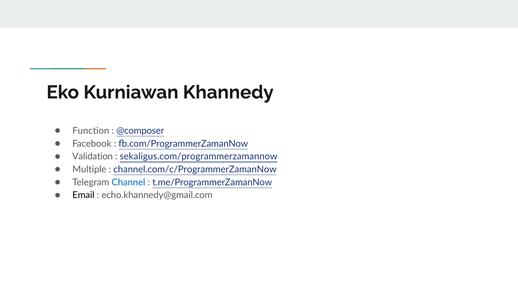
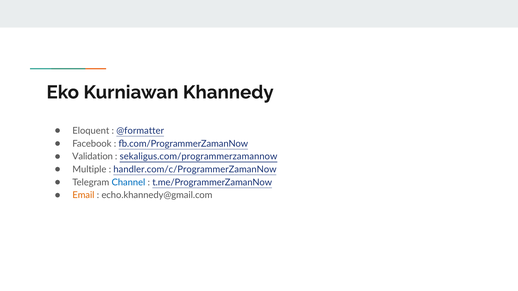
Function: Function -> Eloquent (91, 131)
@composer: @composer -> @formatter (140, 131)
channel.com/c/ProgrammerZamanNow: channel.com/c/ProgrammerZamanNow -> handler.com/c/ProgrammerZamanNow (195, 170)
Email colour: black -> orange (83, 195)
